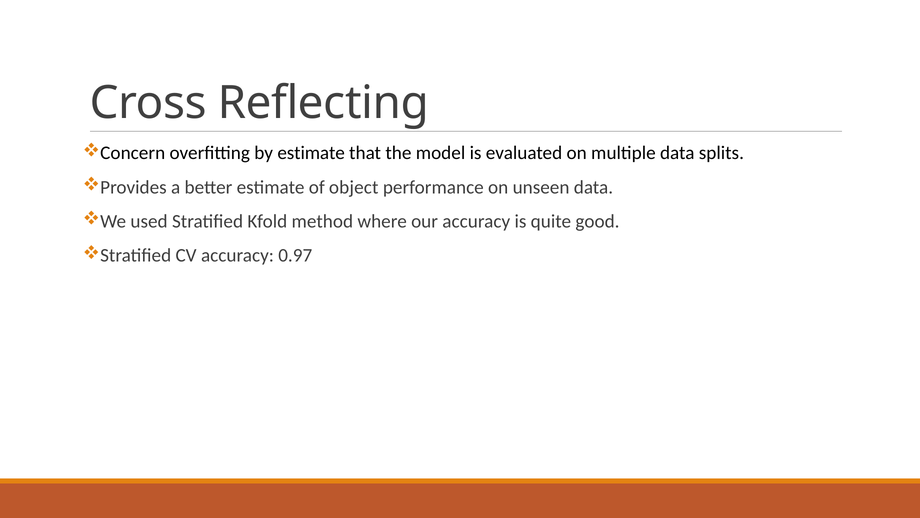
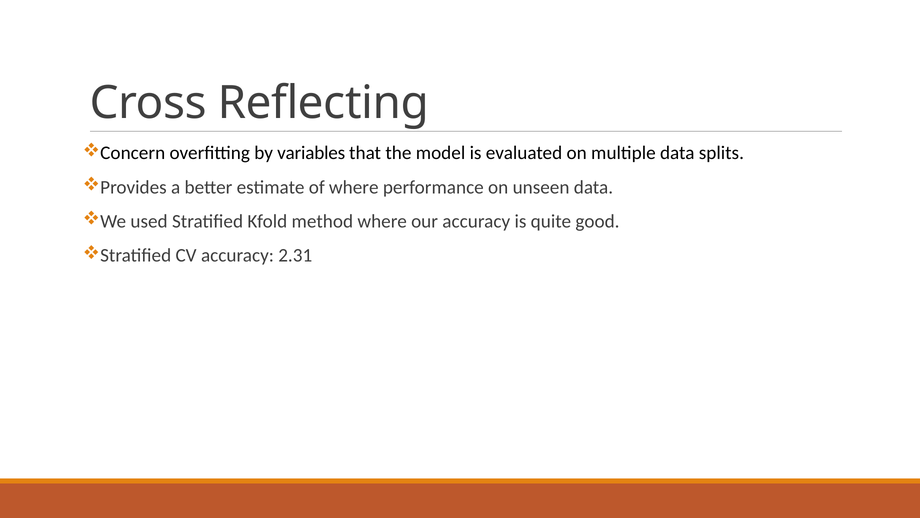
by estimate: estimate -> variables (311, 153)
of object: object -> where (354, 187)
0.97: 0.97 -> 2.31 (295, 255)
